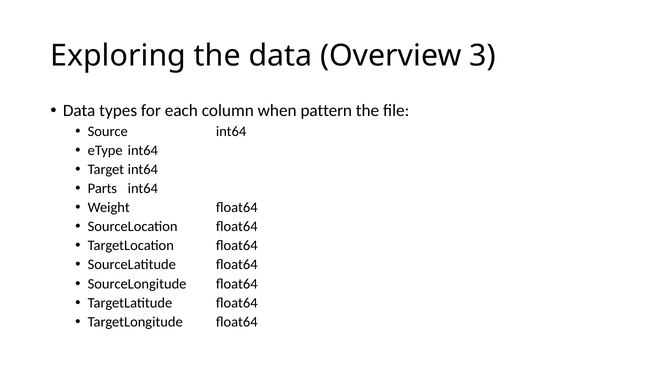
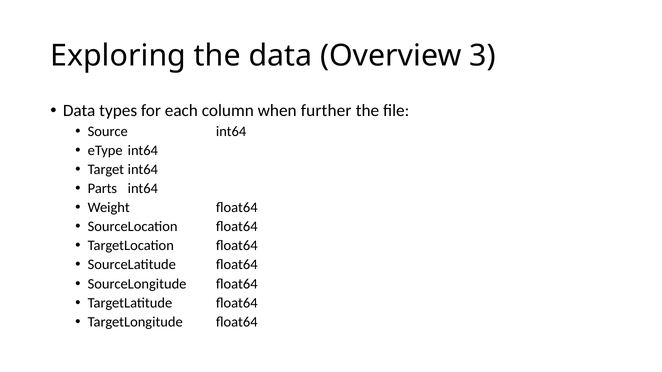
pattern: pattern -> further (326, 111)
